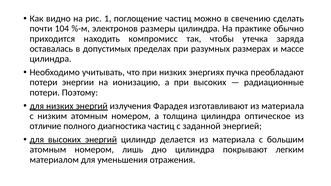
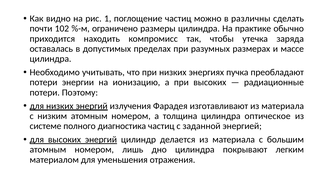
свечению: свечению -> различны (251, 19)
104: 104 -> 102 (62, 29)
электронов: электронов -> ограничено (115, 29)
отличие: отличие -> системе (45, 126)
